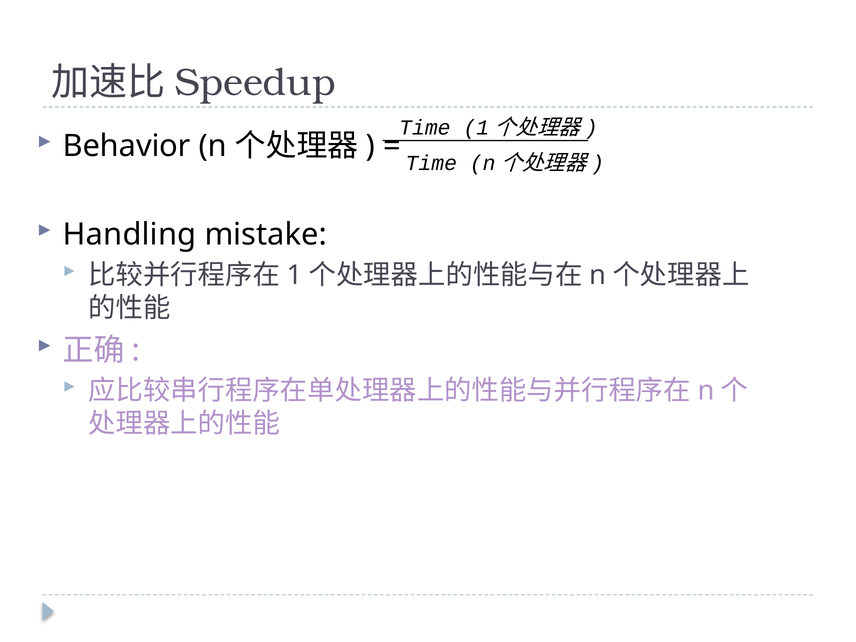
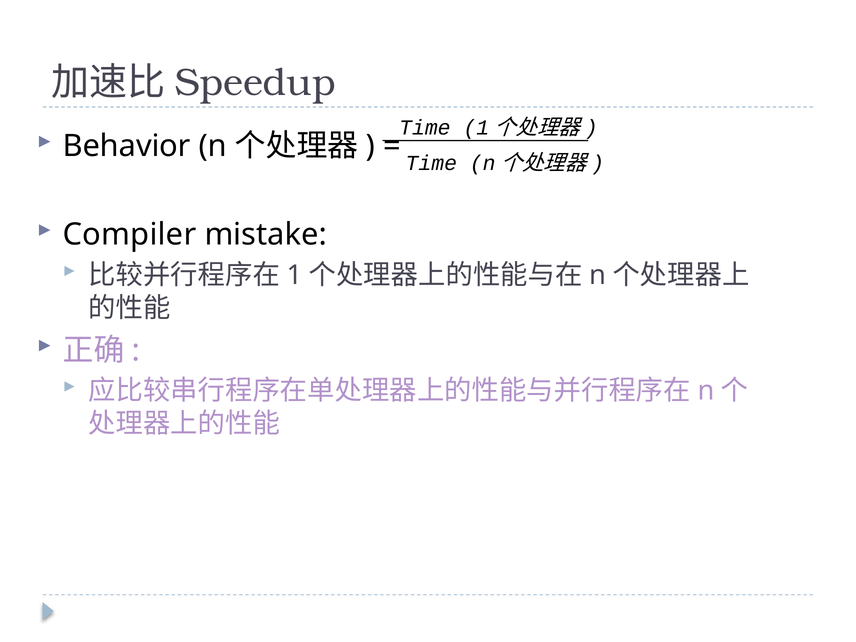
Handling: Handling -> Compiler (129, 235)
